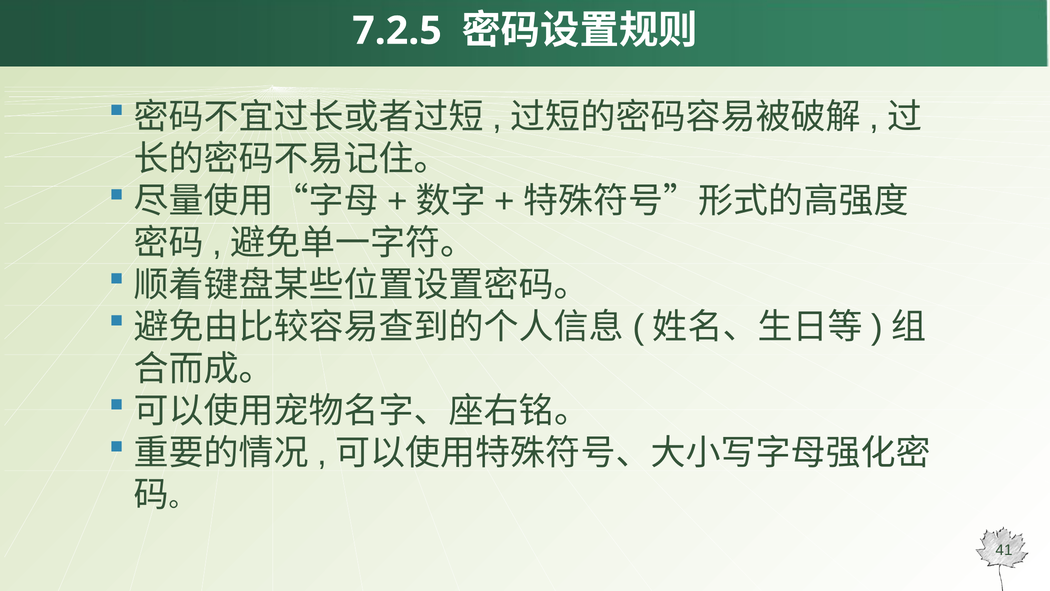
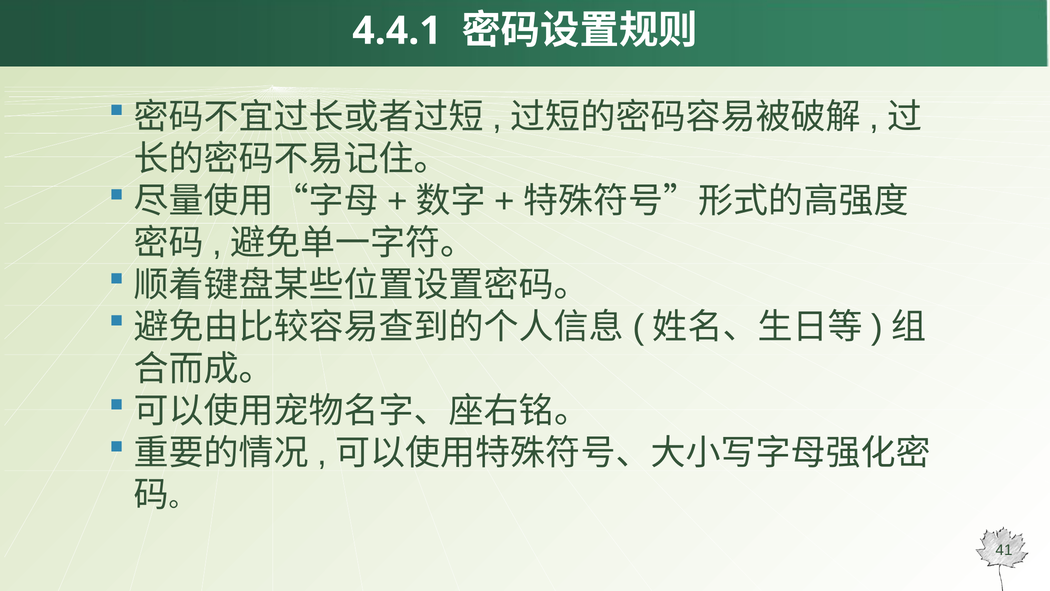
7.2.5: 7.2.5 -> 4.4.1 (397, 31)
